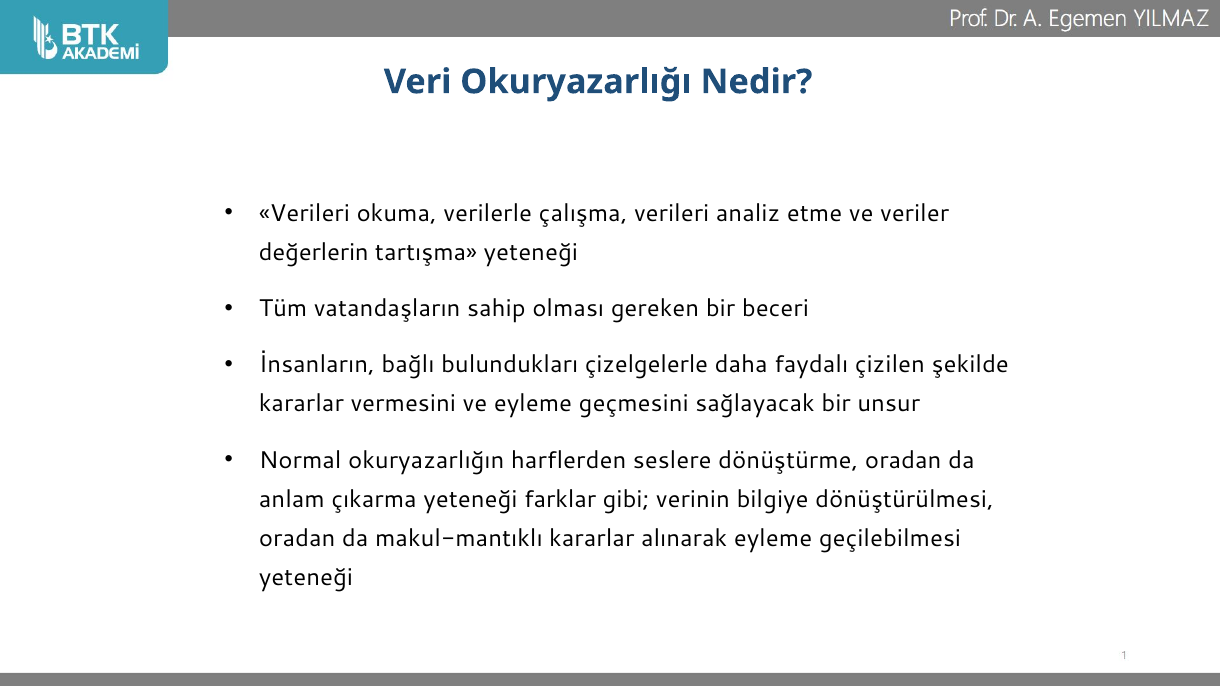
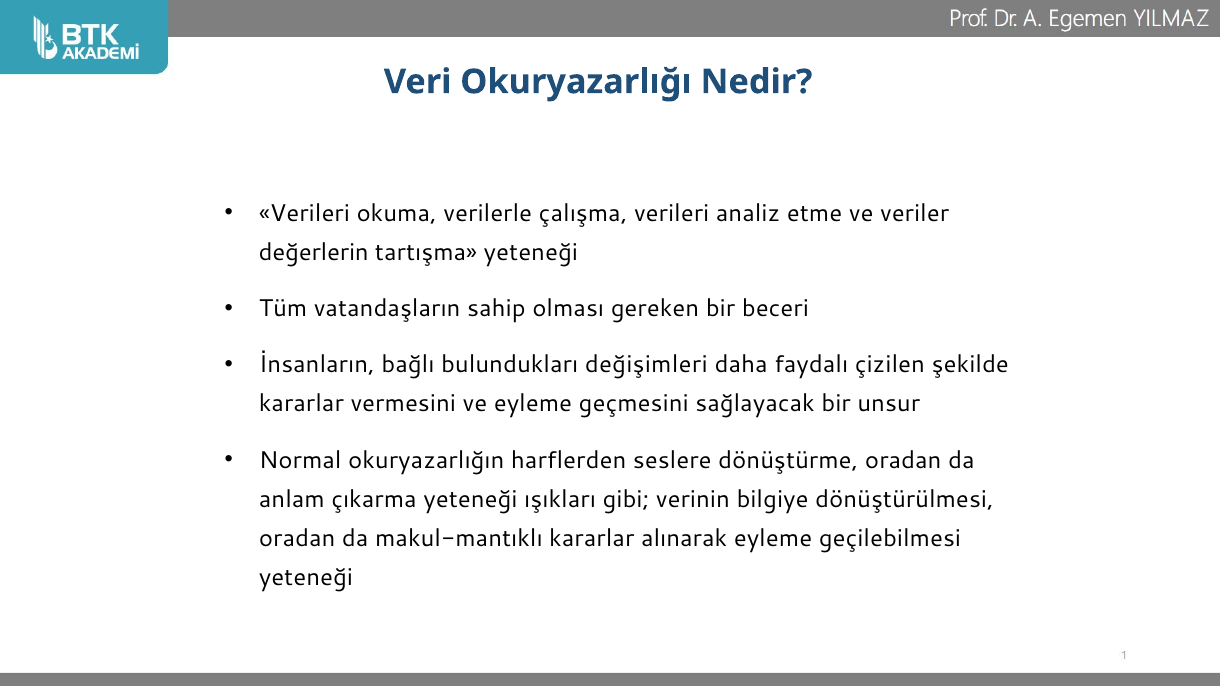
çizelgelerle: çizelgelerle -> değişimleri (646, 365)
farklar: farklar -> ışıkları (560, 499)
